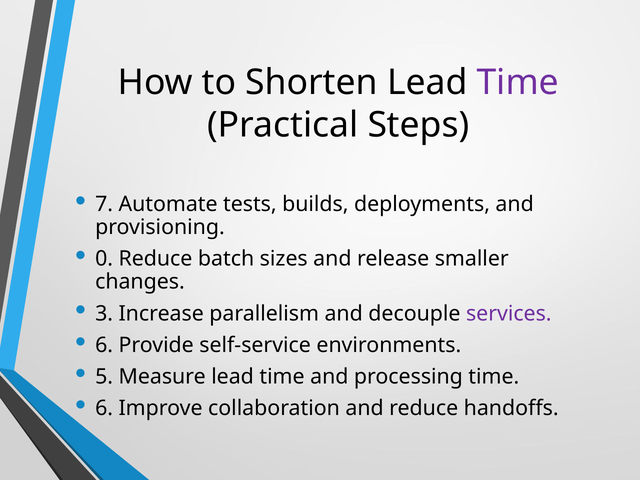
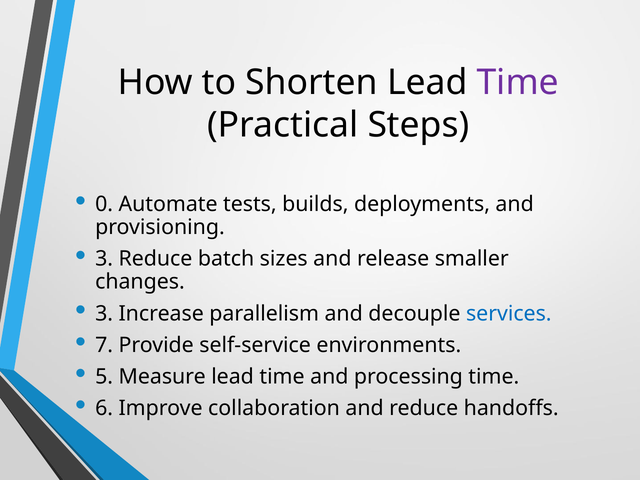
7: 7 -> 0 (104, 204)
0: 0 -> 3 (104, 259)
services colour: purple -> blue (509, 313)
6: 6 -> 7 (104, 345)
